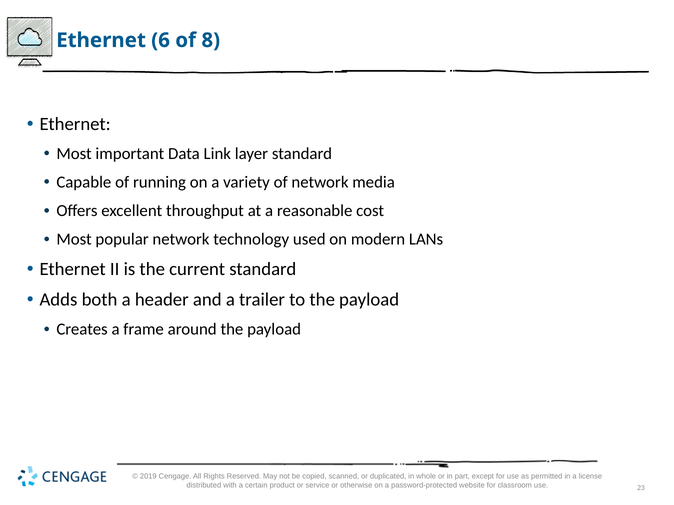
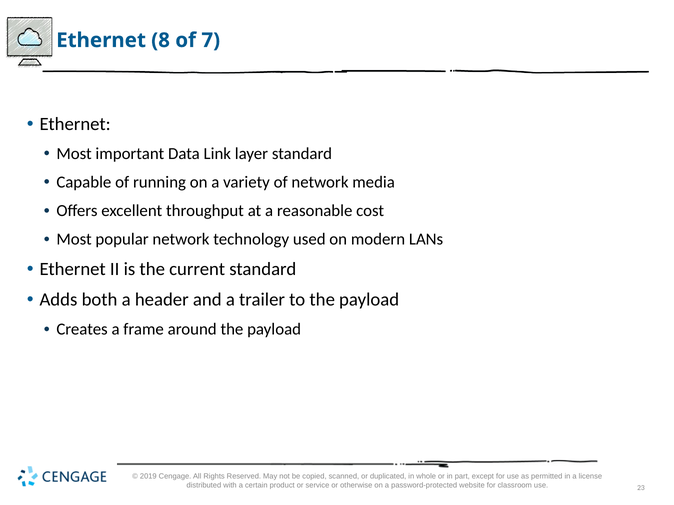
6: 6 -> 8 (161, 40)
8: 8 -> 7 (211, 40)
